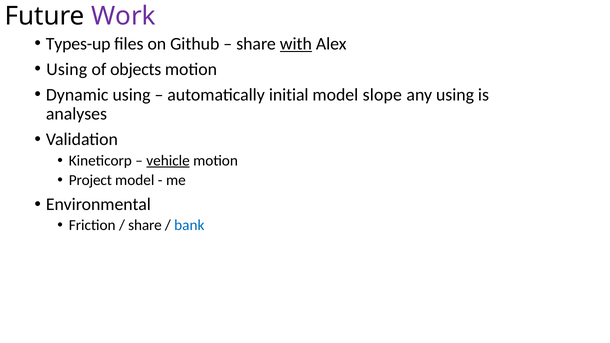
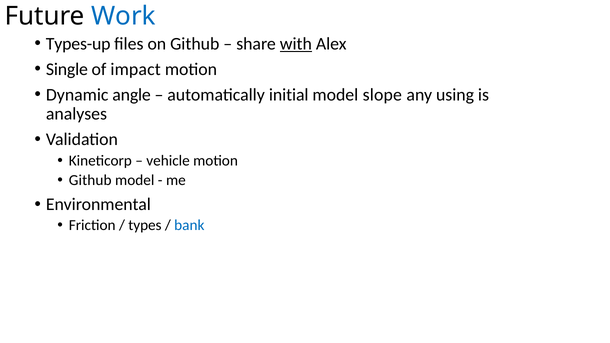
Work colour: purple -> blue (124, 16)
Using: Using -> Single (67, 69)
objects: objects -> impact (136, 69)
Dynamic using: using -> angle (132, 95)
vehicle underline: present -> none (168, 161)
Project: Project -> Github (90, 180)
share: share -> types (145, 225)
